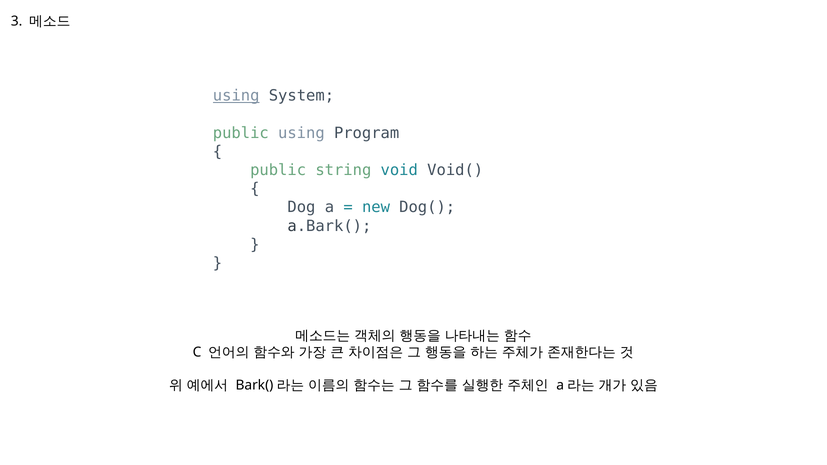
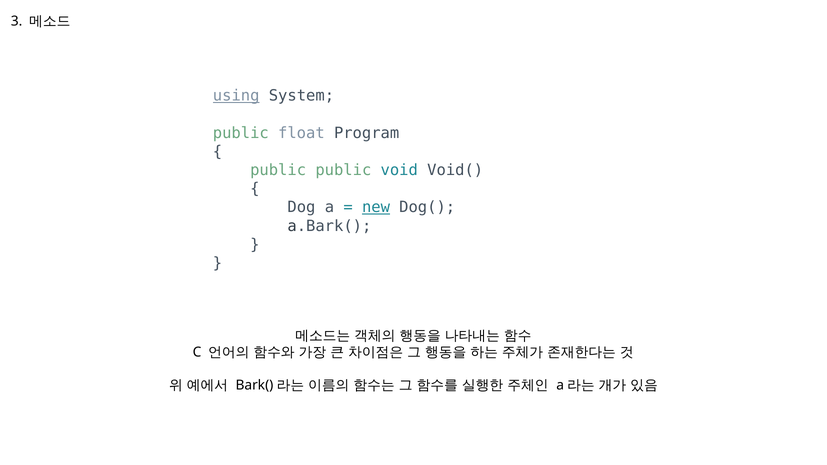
public using: using -> float (301, 133)
public string: string -> public (343, 170)
new underline: none -> present (376, 207)
